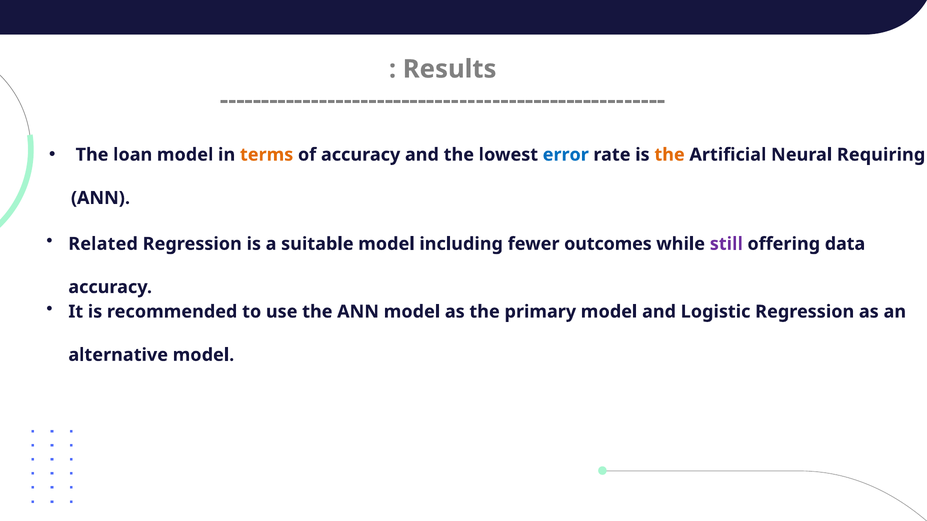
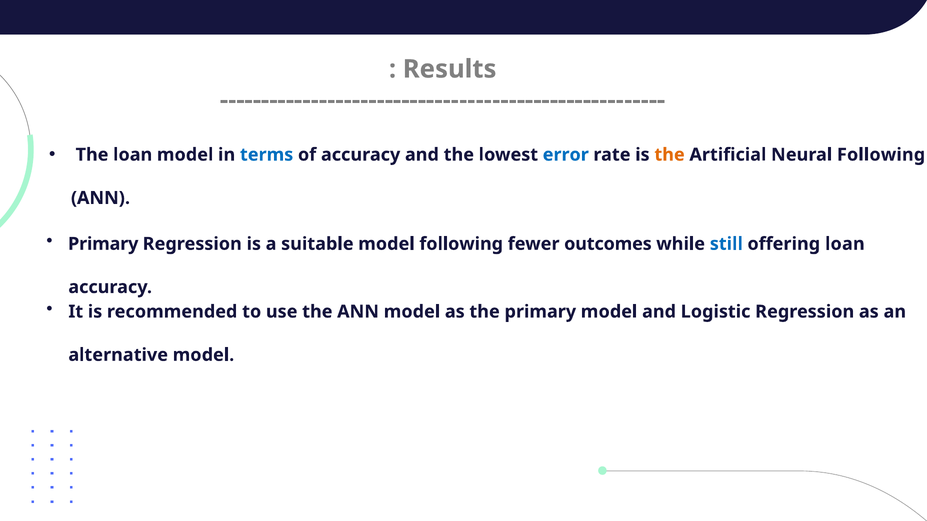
terms colour: orange -> blue (267, 155)
Neural Requiring: Requiring -> Following (881, 155)
Related: Related -> Primary (103, 244)
model including: including -> following (461, 244)
still colour: purple -> blue (726, 244)
offering data: data -> loan (845, 244)
